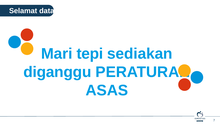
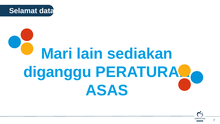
tepi: tepi -> lain (90, 54)
